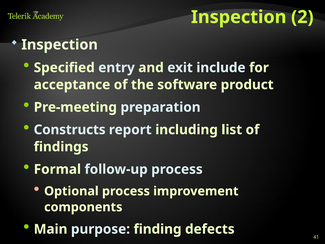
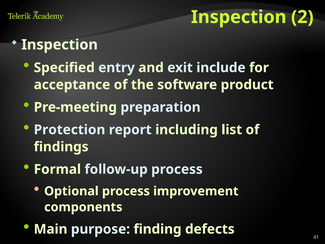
Constructs: Constructs -> Protection (70, 130)
